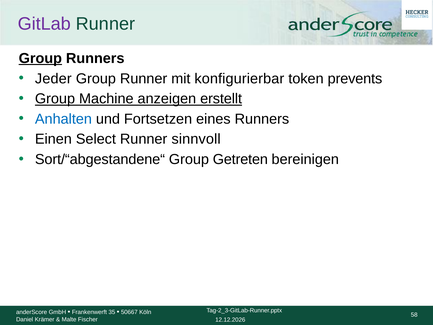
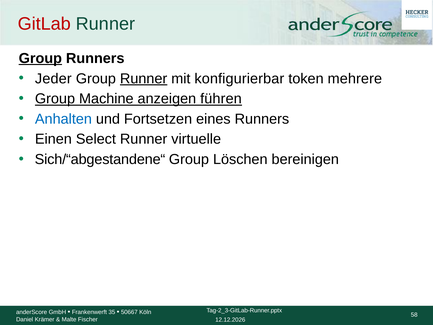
GitLab colour: purple -> red (44, 24)
Runner underline: none -> present (144, 79)
prevents: prevents -> mehrere (355, 79)
erstellt: erstellt -> führen (221, 99)
sinnvoll: sinnvoll -> virtuelle (196, 139)
Sort/“abgestandene“: Sort/“abgestandene“ -> Sich/“abgestandene“ (100, 159)
Getreten: Getreten -> Löschen (240, 159)
